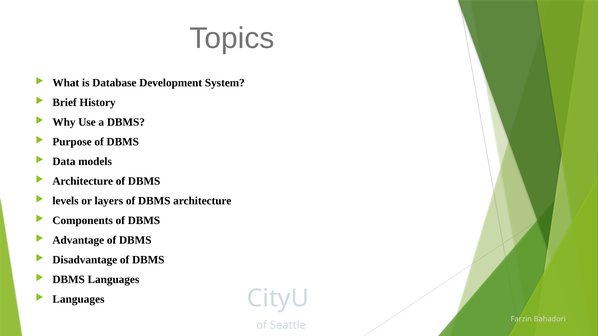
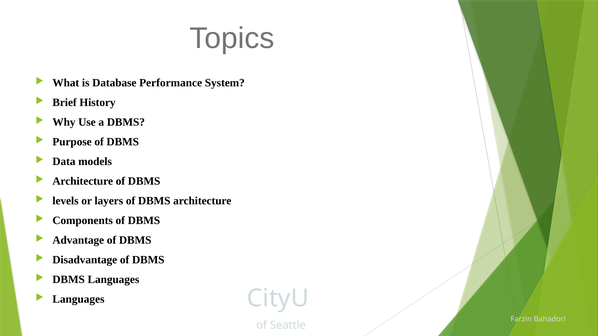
Development: Development -> Performance (171, 83)
